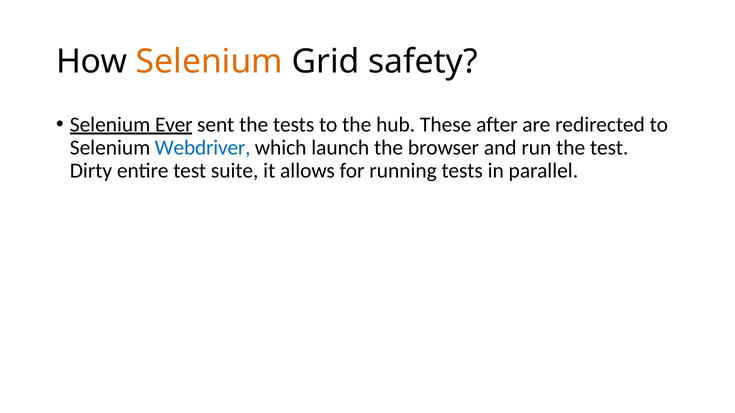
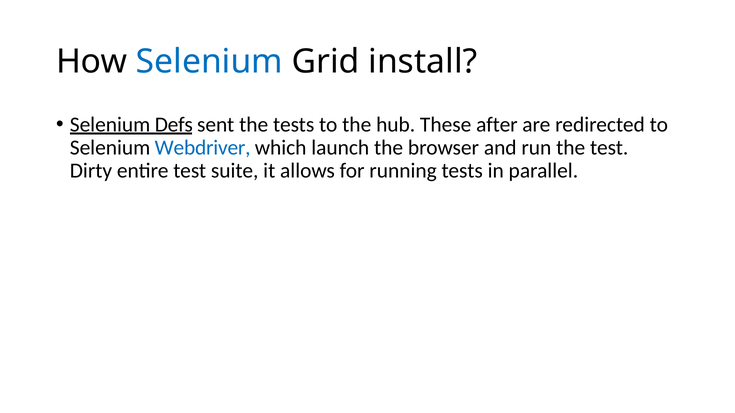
Selenium colour: orange -> blue (209, 62)
safety: safety -> install (423, 62)
Ever: Ever -> Defs (174, 125)
